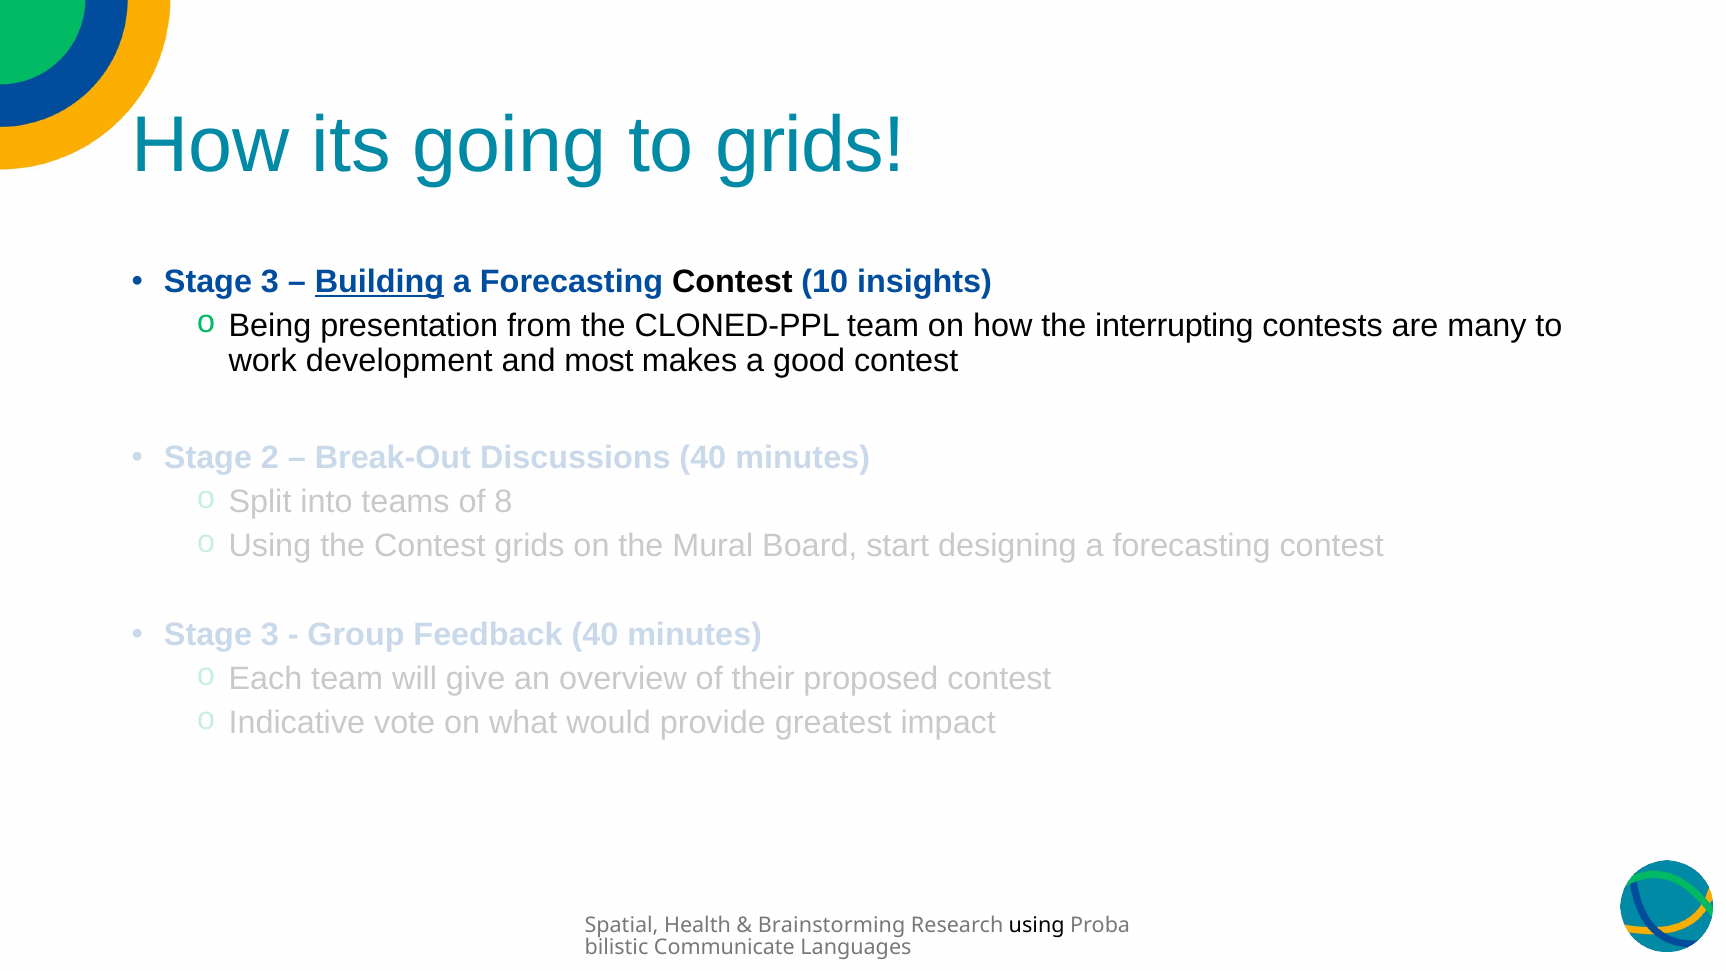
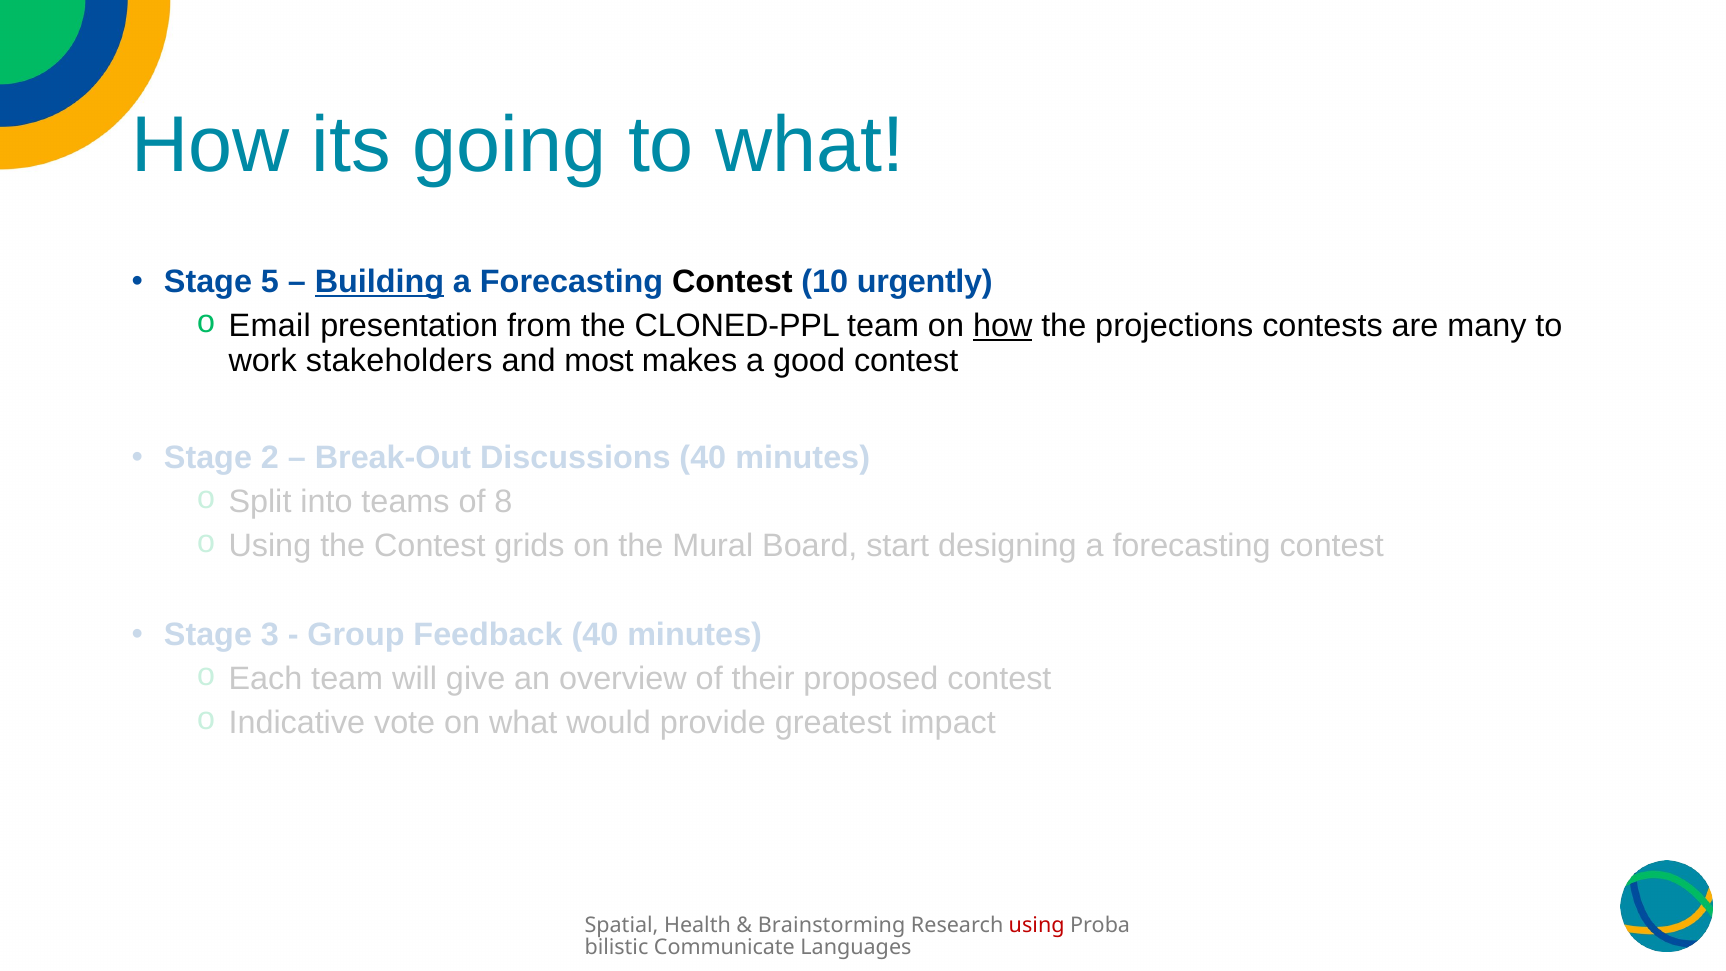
to grids: grids -> what (810, 145)
3: 3 -> 5 (270, 282)
insights: insights -> urgently (925, 282)
Being: Being -> Email (270, 326)
how underline: none -> present (1003, 326)
interrupting: interrupting -> projections (1174, 326)
development: development -> stakeholders (399, 361)
using colour: black -> red (1037, 925)
